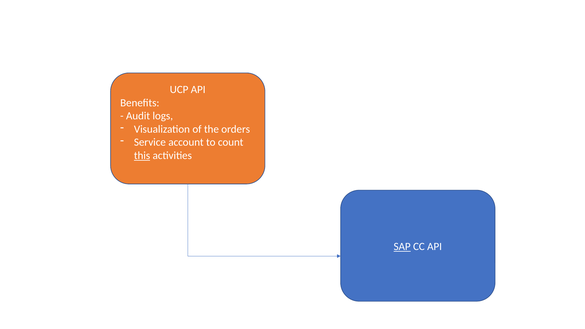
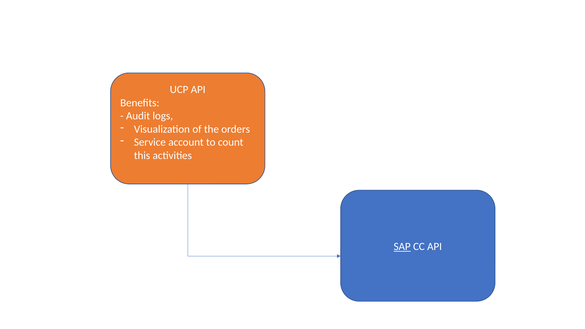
this underline: present -> none (142, 156)
